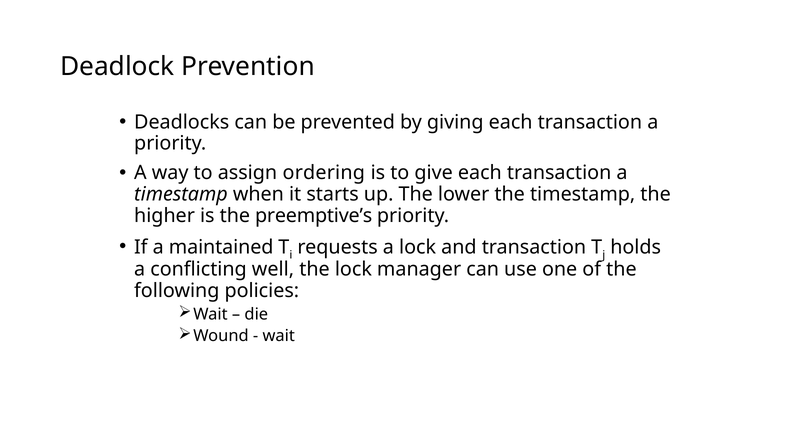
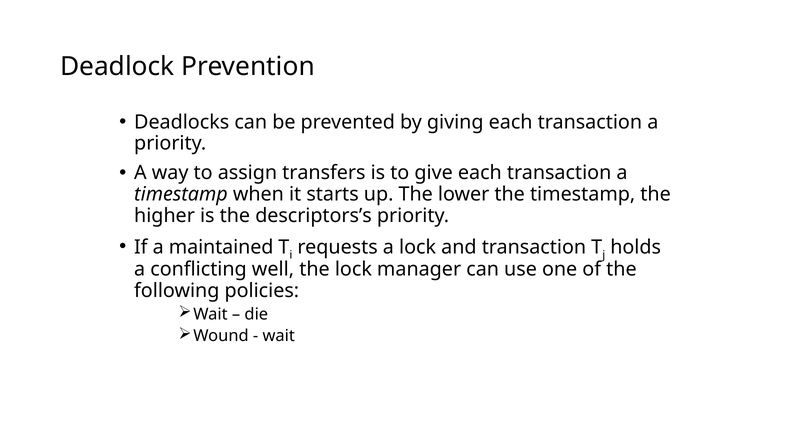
ordering: ordering -> transfers (324, 173)
preemptive’s: preemptive’s -> descriptors’s (314, 215)
